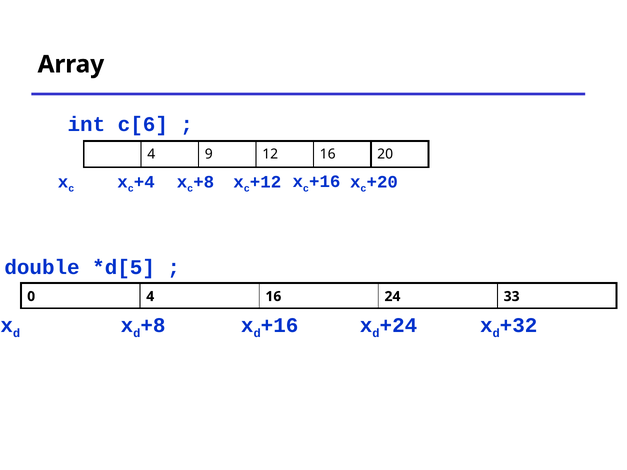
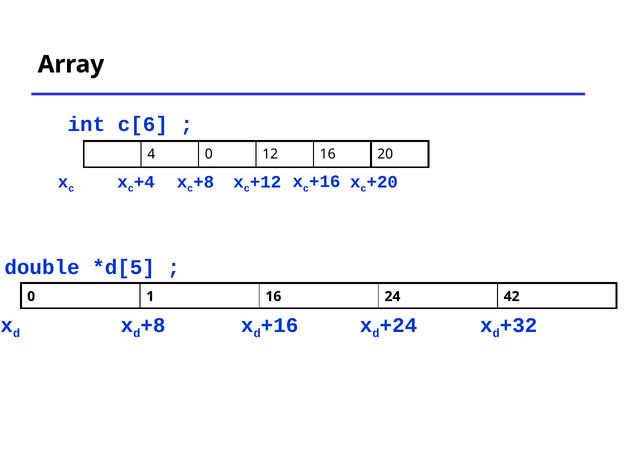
4 9: 9 -> 0 (209, 154)
0 4: 4 -> 1 (150, 297)
33: 33 -> 42 (512, 297)
